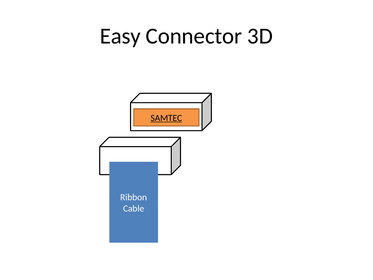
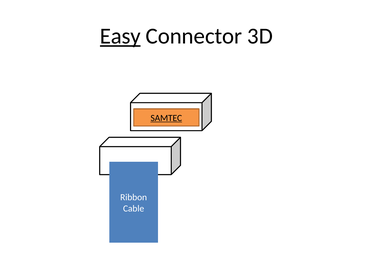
Easy underline: none -> present (120, 36)
